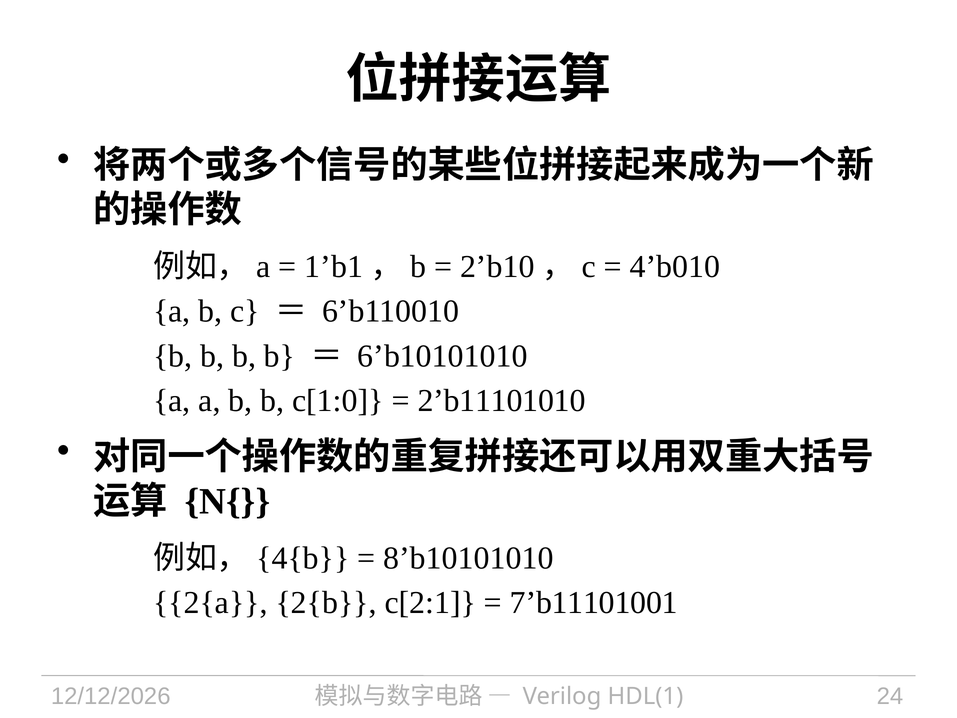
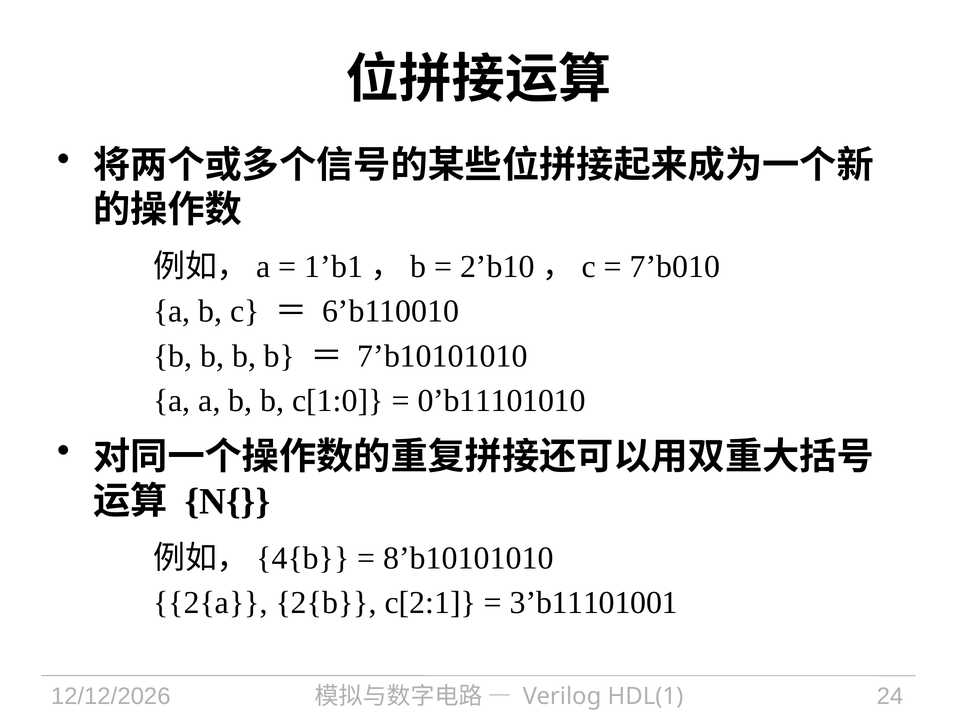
4’b010: 4’b010 -> 7’b010 (675, 267)
6’b10101010: 6’b10101010 -> 7’b10101010 (443, 356)
2’b11101010: 2’b11101010 -> 0’b11101010 (502, 400)
7’b11101001: 7’b11101001 -> 3’b11101001 (594, 603)
